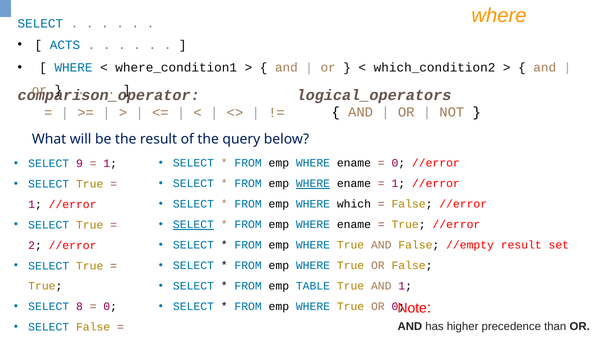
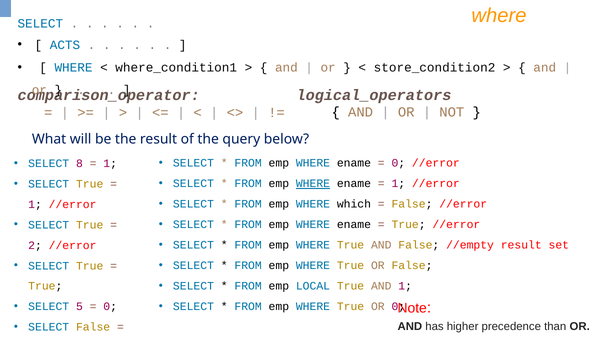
which_condition2: which_condition2 -> store_condition2 (435, 68)
9: 9 -> 8 (79, 164)
SELECT underline: present -> none (193, 225)
TABLE: TABLE -> LOCAL (313, 286)
8: 8 -> 5 (79, 307)
